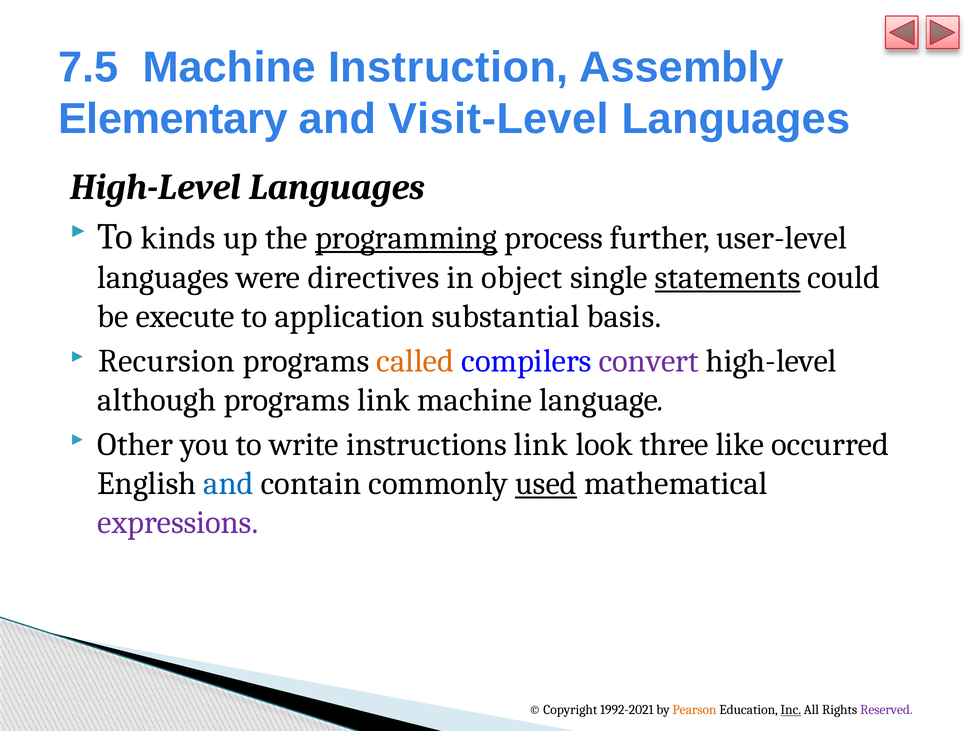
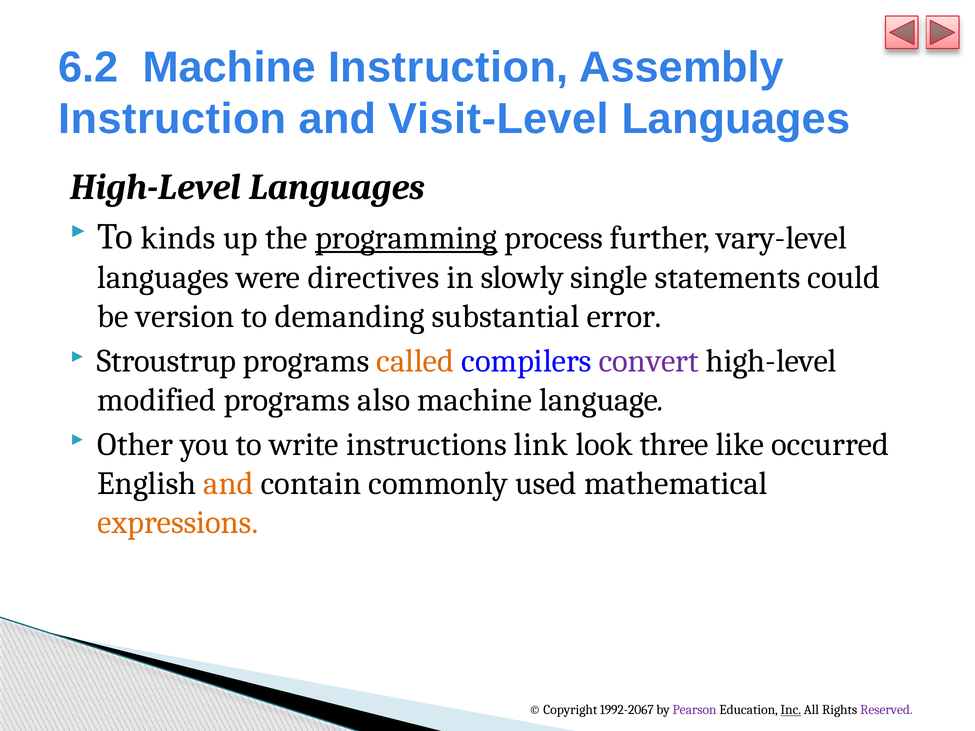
7.5: 7.5 -> 6.2 (88, 67)
Elementary: Elementary -> Instruction (172, 119)
user-level: user-level -> vary-level (781, 238)
object: object -> slowly (522, 278)
statements underline: present -> none (728, 278)
execute: execute -> version (185, 317)
application: application -> demanding (350, 317)
basis: basis -> error (624, 317)
Recursion: Recursion -> Stroustrup (167, 361)
although: although -> modified (157, 400)
programs link: link -> also (384, 400)
and colour: blue -> orange (229, 484)
used underline: present -> none (546, 484)
expressions colour: purple -> orange (178, 523)
1992-2021: 1992-2021 -> 1992-2067 (627, 710)
Pearson colour: orange -> purple (695, 710)
